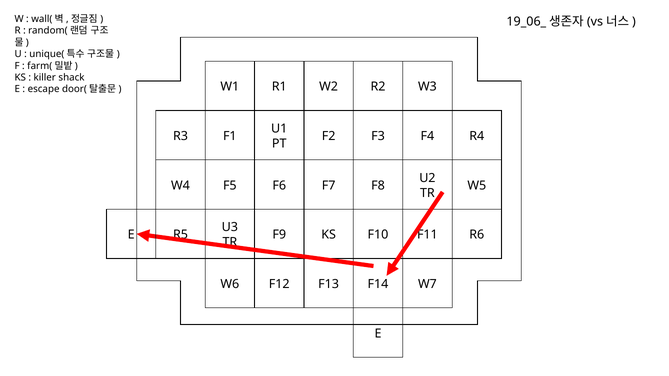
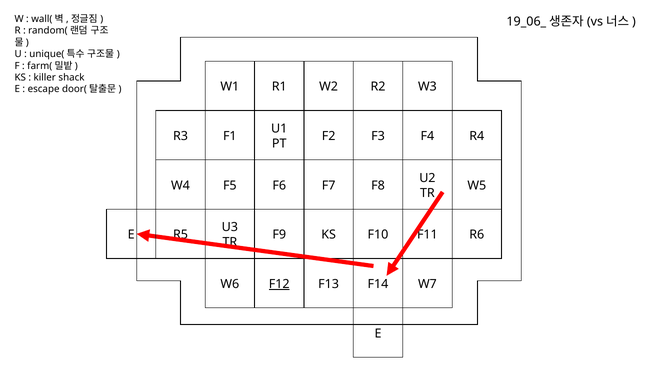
F12 underline: none -> present (279, 284)
